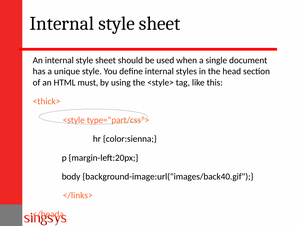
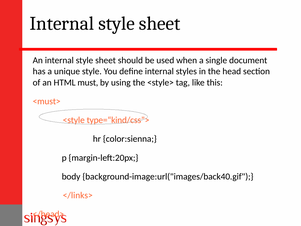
<thick>: <thick> -> <must> (47, 101)
type=“part/css”>: type=“part/css”> -> type=“kind/css”> (118, 120)
